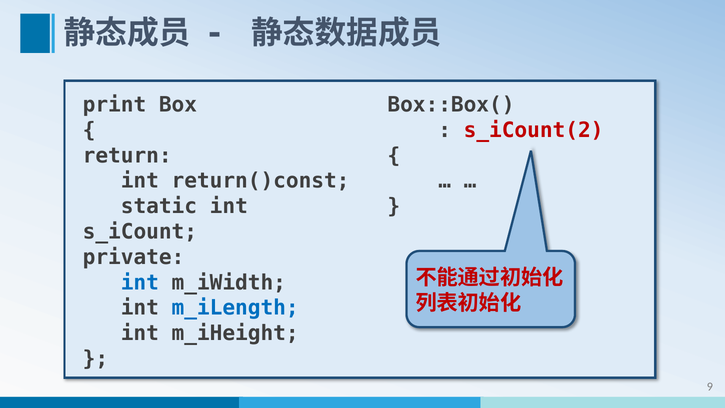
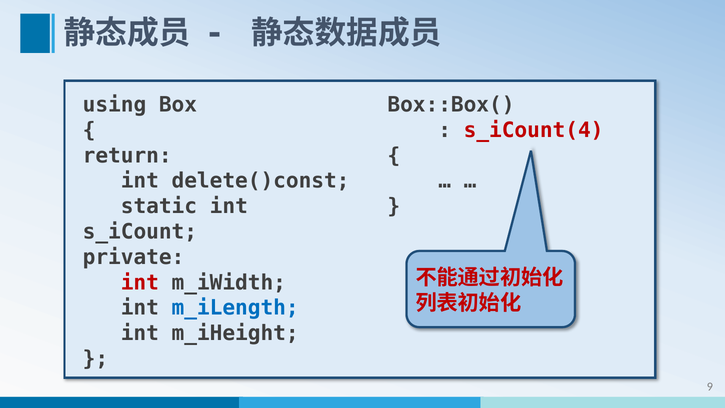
print: print -> using (114, 105)
s_iCount(2: s_iCount(2 -> s_iCount(4 (534, 130)
return()const: return()const -> delete()const (261, 181)
int colour: blue -> red (140, 282)
